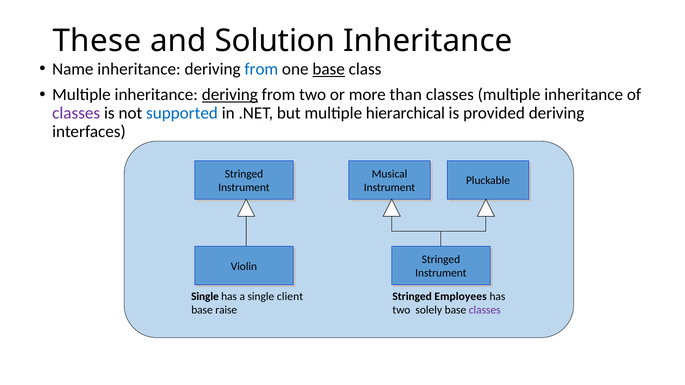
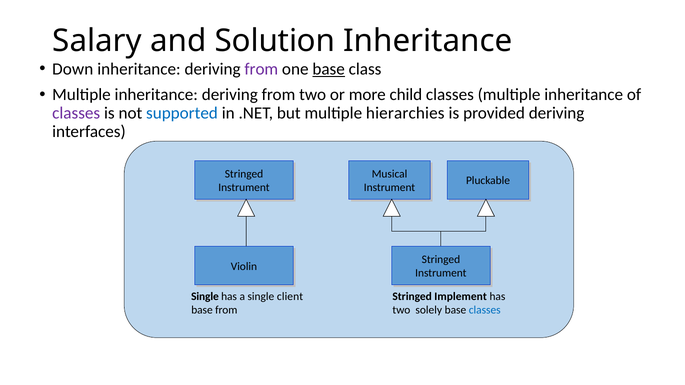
These: These -> Salary (97, 41)
Name: Name -> Down (73, 69)
from colour: blue -> purple (261, 69)
deriving underline: present -> none (230, 95)
than: than -> child (406, 95)
hierarchical: hierarchical -> hierarchies (405, 113)
Employees: Employees -> Implement (461, 297)
base raise: raise -> from (226, 310)
classes colour: purple -> blue (485, 310)
